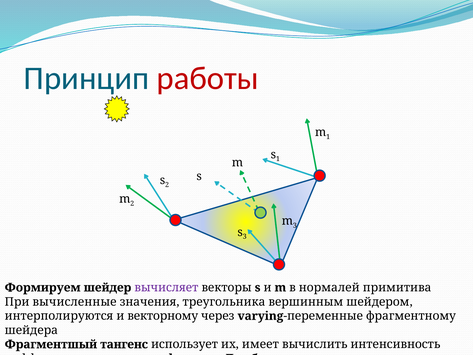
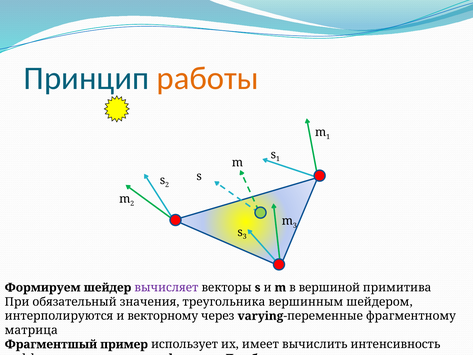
работы colour: red -> orange (208, 78)
нормалей: нормалей -> вершиной (329, 287)
вычисленные: вычисленные -> обязательный (75, 302)
шейдера: шейдера -> матрица (31, 330)
тангенс: тангенс -> пример (124, 344)
